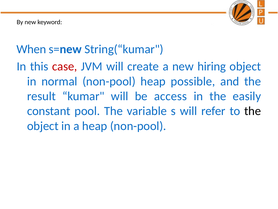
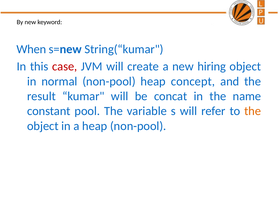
possible: possible -> concept (193, 81)
access: access -> concat (171, 96)
easily: easily -> name (247, 96)
the colour: black -> orange (253, 111)
